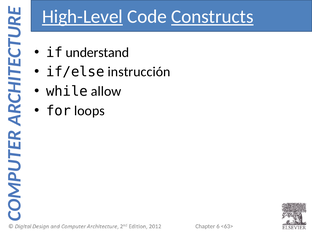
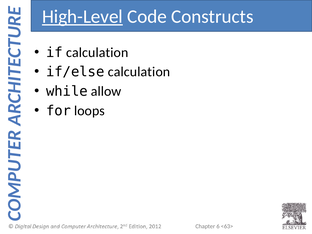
Constructs underline: present -> none (212, 17)
if understand: understand -> calculation (97, 52)
if/else instrucción: instrucción -> calculation (139, 72)
